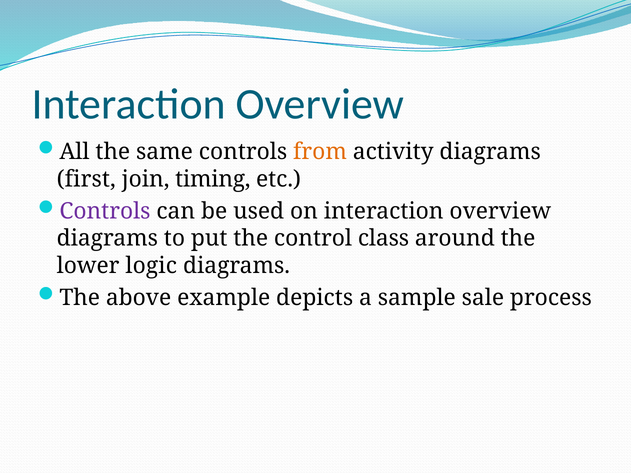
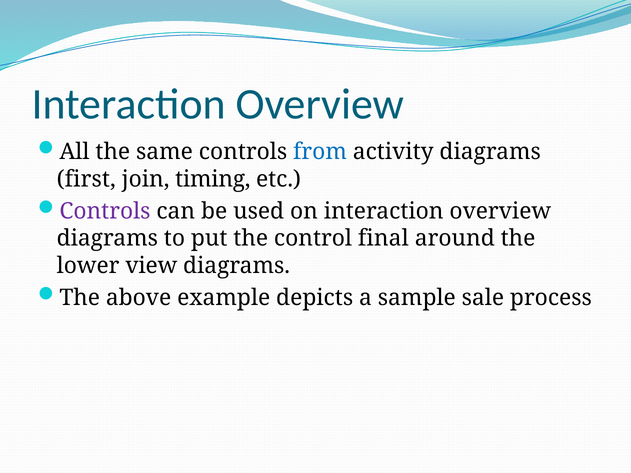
from colour: orange -> blue (320, 152)
class: class -> final (383, 238)
logic: logic -> view (151, 266)
